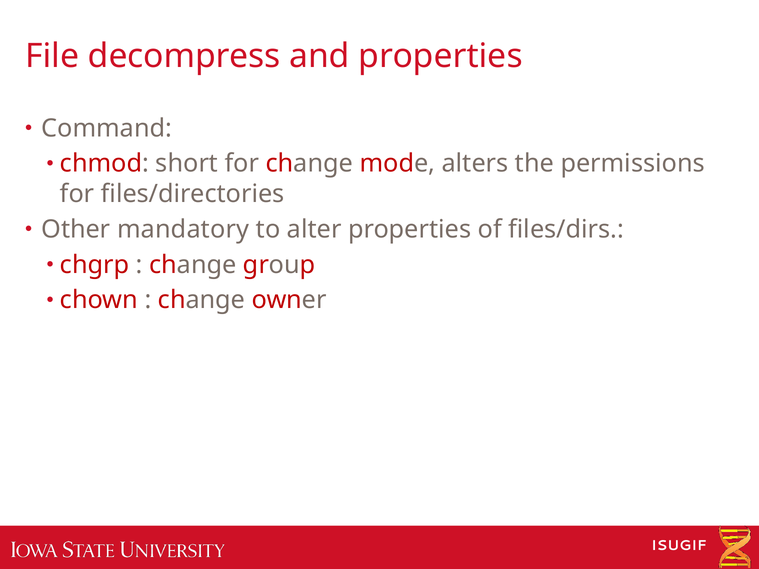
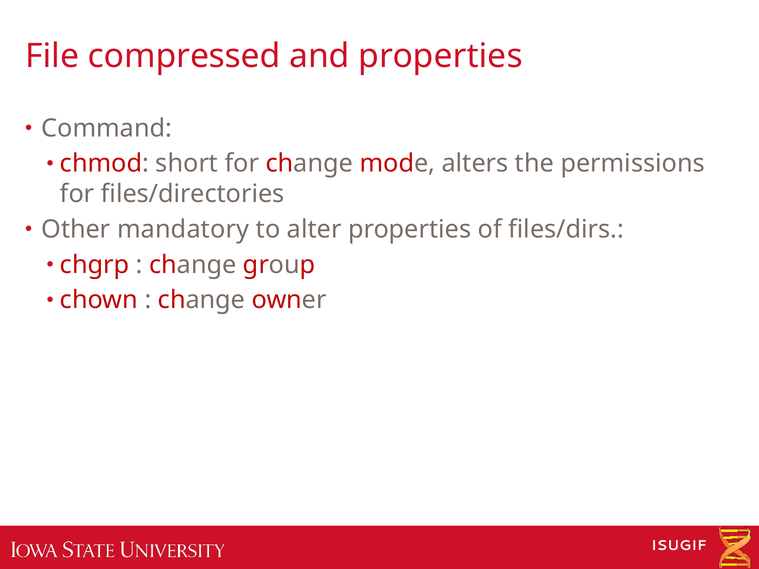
decompress: decompress -> compressed (184, 56)
